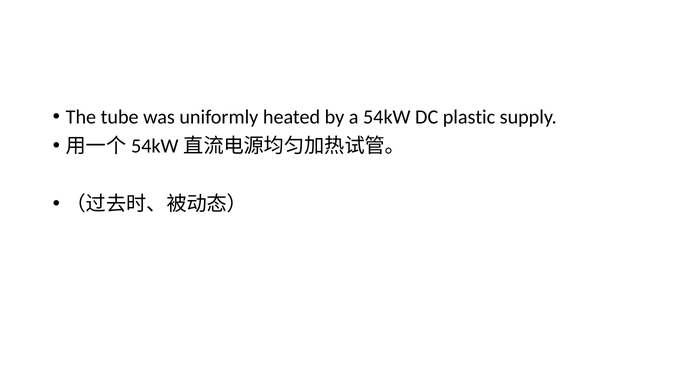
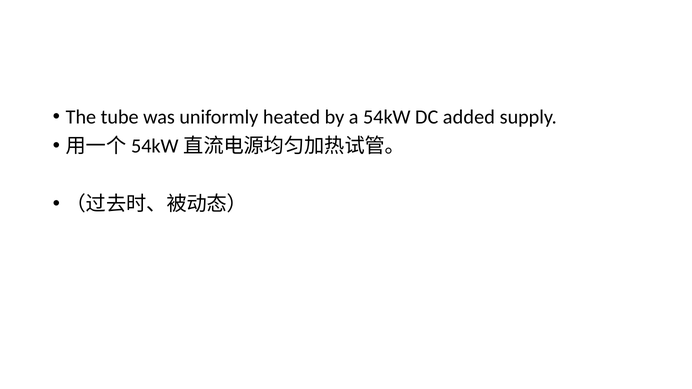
plastic: plastic -> added (469, 117)
